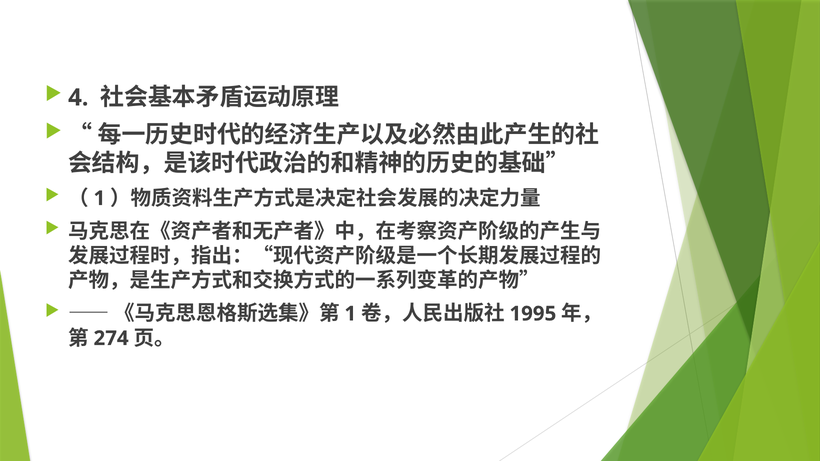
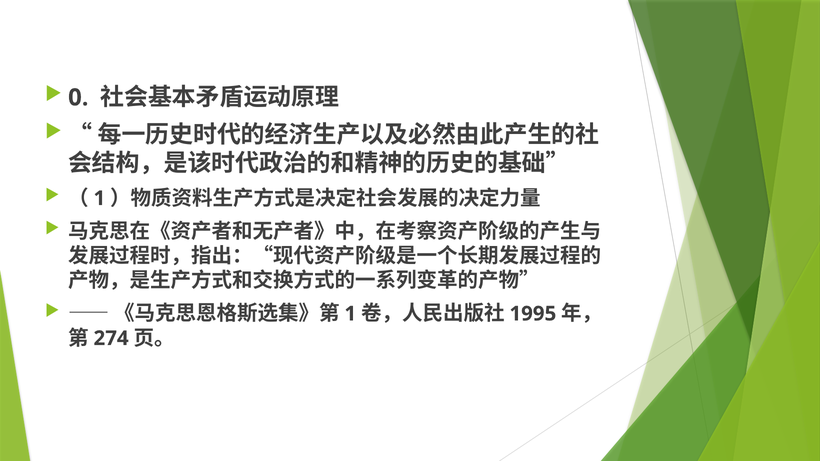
4: 4 -> 0 (78, 98)
